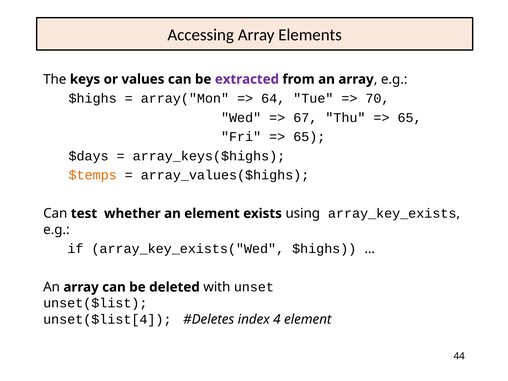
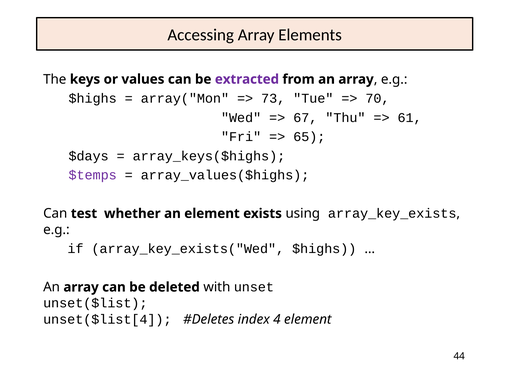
64: 64 -> 73 (273, 98)
65: 65 -> 61 (410, 118)
$temps colour: orange -> purple (93, 175)
